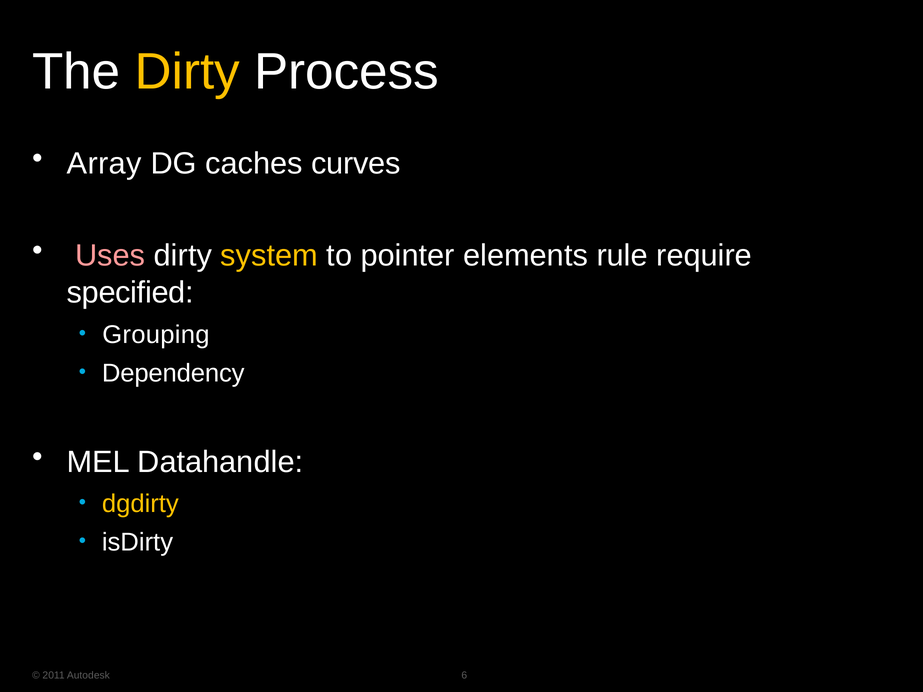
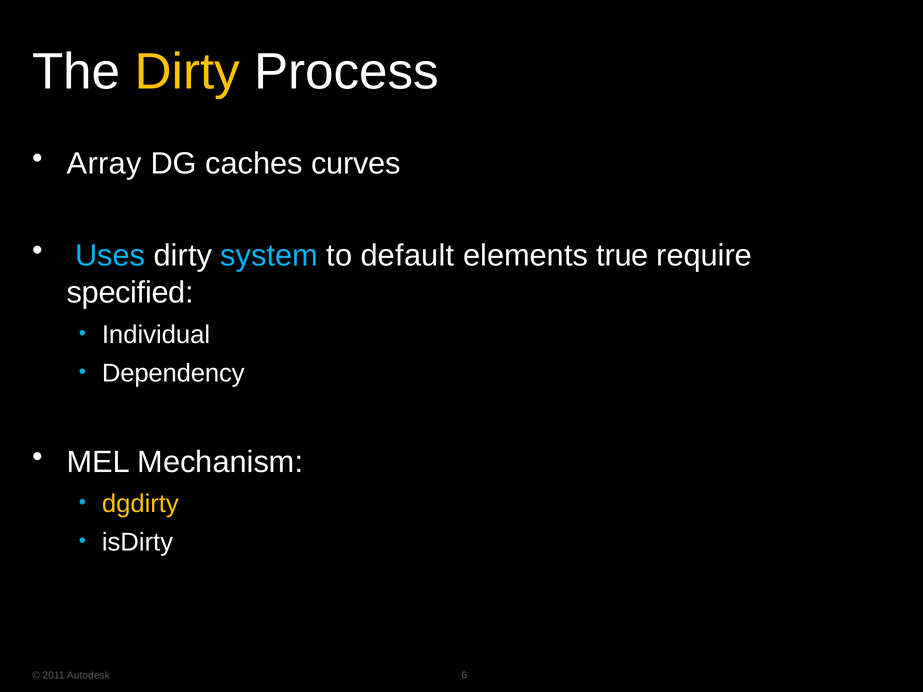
Uses colour: pink -> light blue (110, 256)
system colour: yellow -> light blue (269, 256)
pointer: pointer -> default (408, 256)
rule: rule -> true (622, 256)
Grouping: Grouping -> Individual (156, 335)
Datahandle: Datahandle -> Mechanism (220, 462)
